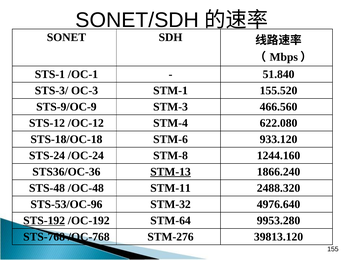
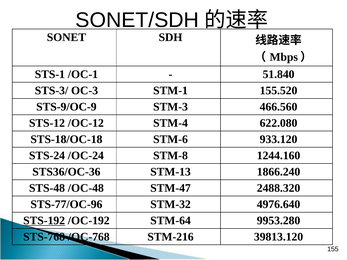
STM-13 underline: present -> none (171, 172)
STM-11: STM-11 -> STM-47 (171, 188)
STS-53/OC-96: STS-53/OC-96 -> STS-77/OC-96 (66, 204)
STM-276: STM-276 -> STM-216 (171, 237)
